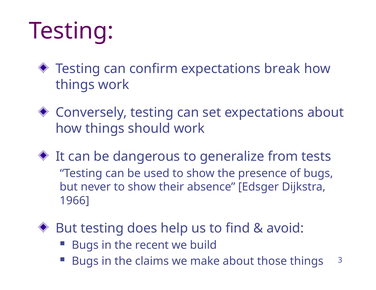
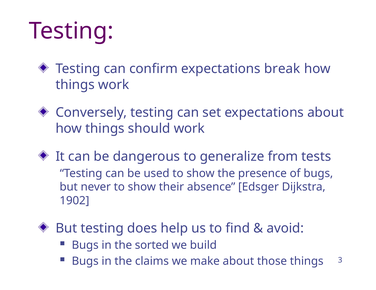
1966: 1966 -> 1902 (74, 201)
recent: recent -> sorted (152, 246)
